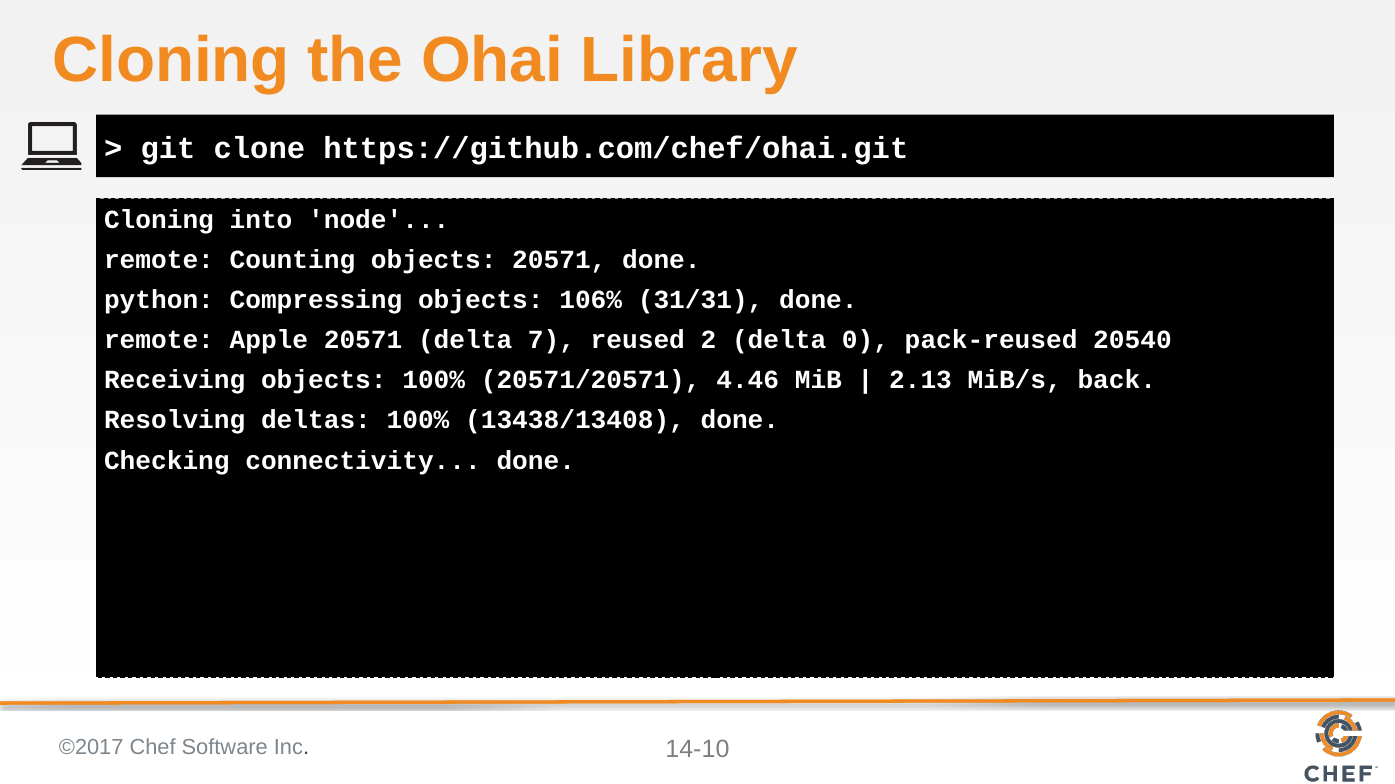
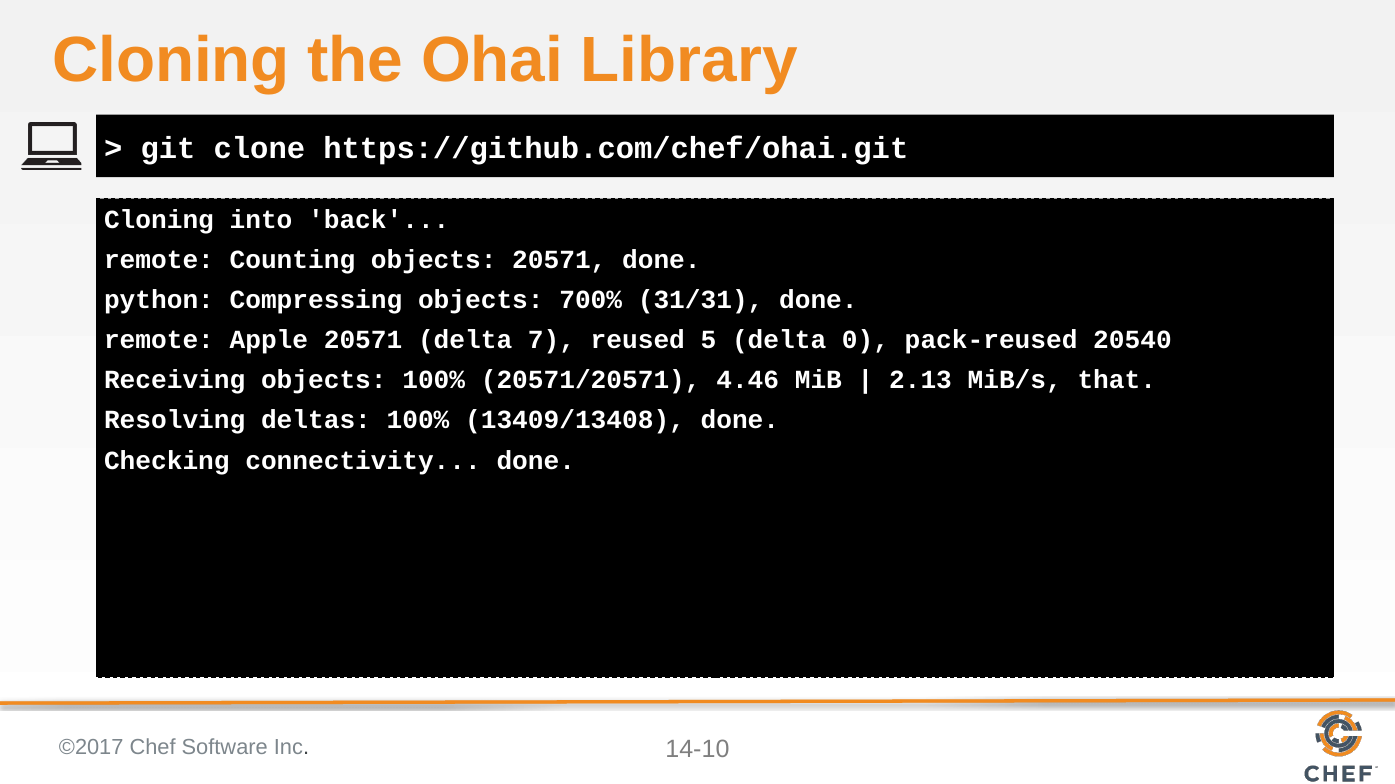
node: node -> back (379, 220)
106%: 106% -> 700% (591, 300)
2: 2 -> 5 (708, 340)
back: back -> that (1117, 381)
13438/13408: 13438/13408 -> 13409/13408 (575, 421)
